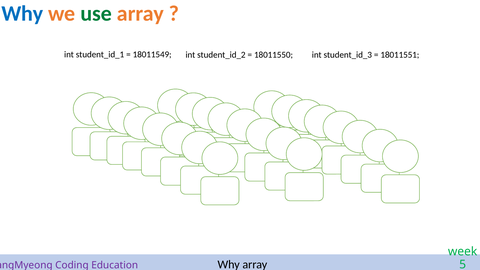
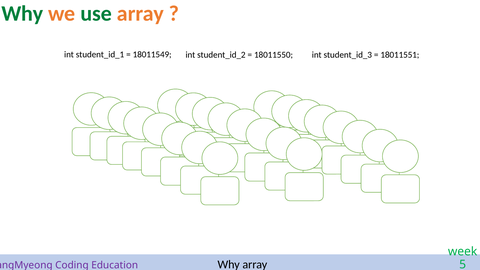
Why colour: blue -> green (22, 14)
